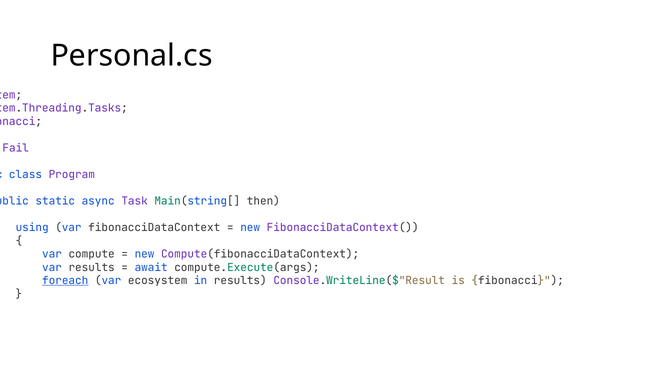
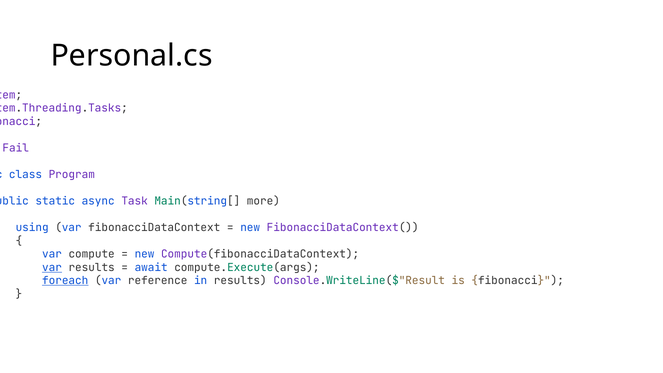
then: then -> more (263, 201)
var underline: none -> present (52, 267)
ecosystem: ecosystem -> reference (158, 281)
